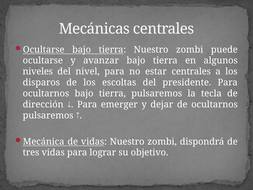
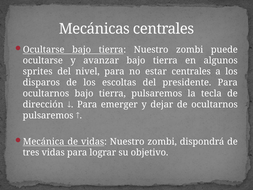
niveles: niveles -> sprites (38, 71)
